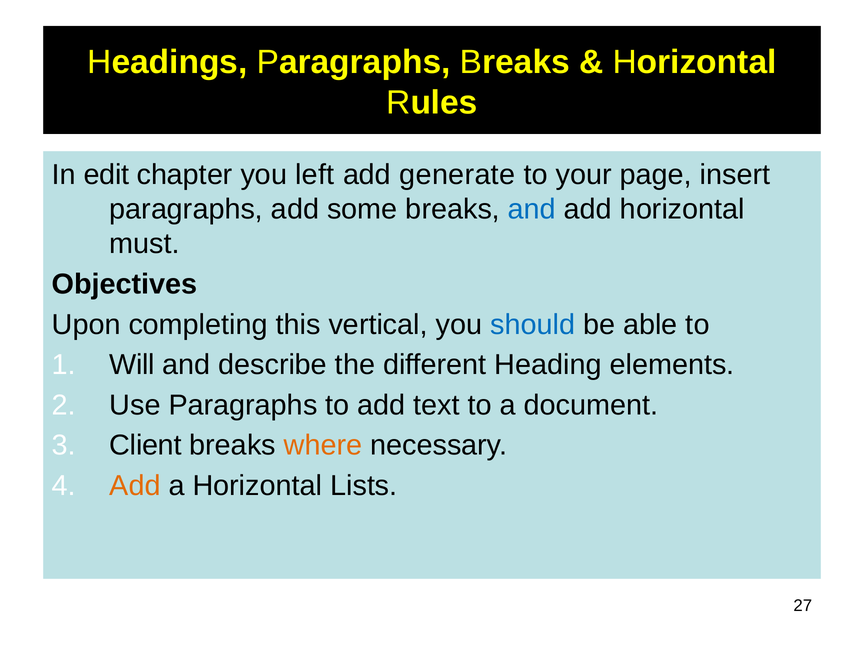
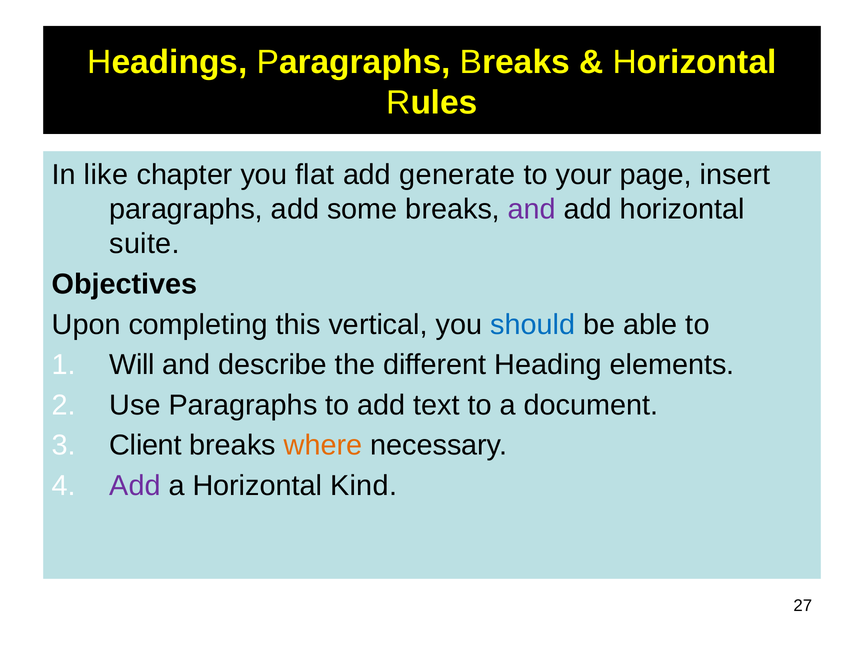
edit: edit -> like (106, 175)
left: left -> flat (315, 175)
and colour: blue -> purple (532, 209)
must: must -> suite (144, 244)
Add colour: orange -> purple (135, 486)
Lists: Lists -> Kind (364, 486)
